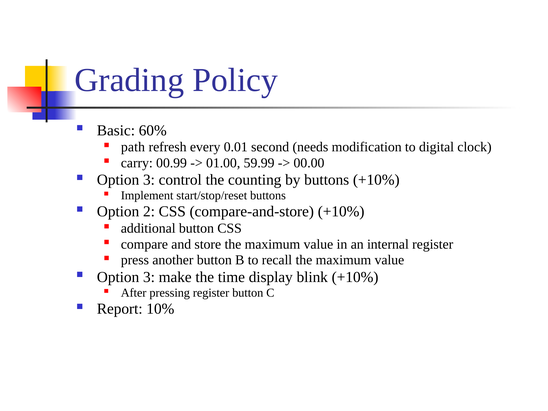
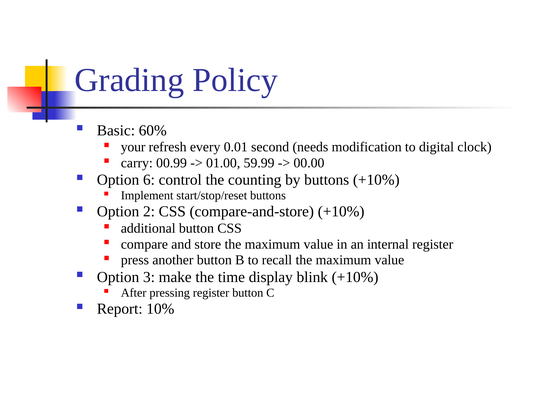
path: path -> your (133, 147)
3: 3 -> 6 (149, 180)
